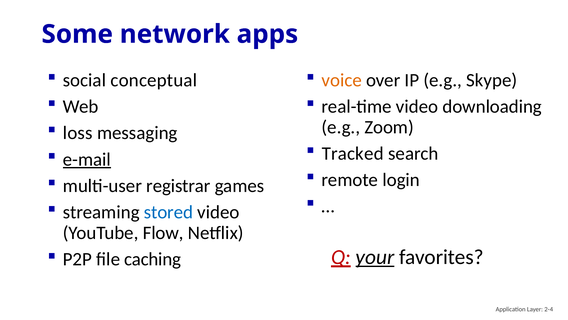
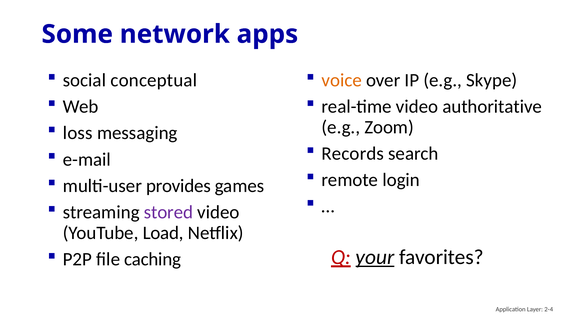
downloading: downloading -> authoritative (492, 106)
Tracked: Tracked -> Records (353, 153)
e-mail underline: present -> none (87, 159)
registrar: registrar -> provides (178, 186)
stored colour: blue -> purple (168, 212)
Flow: Flow -> Load (163, 232)
